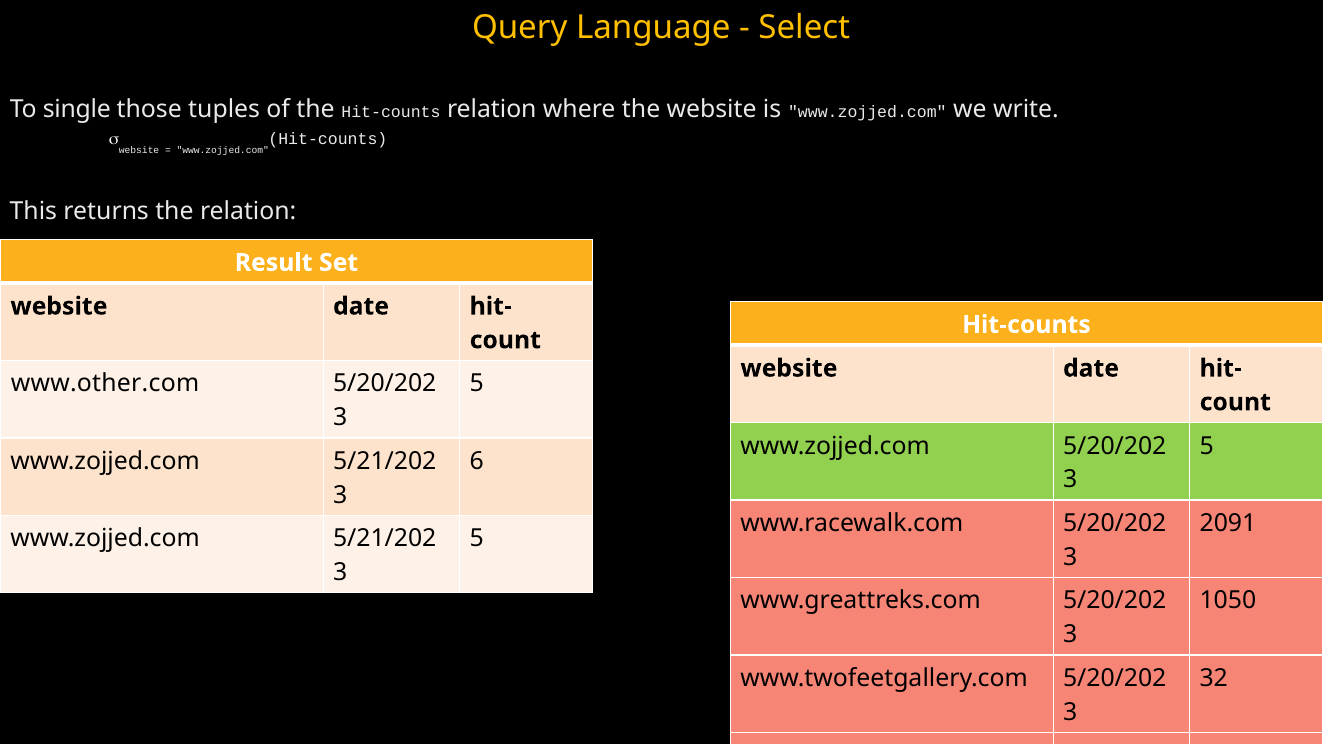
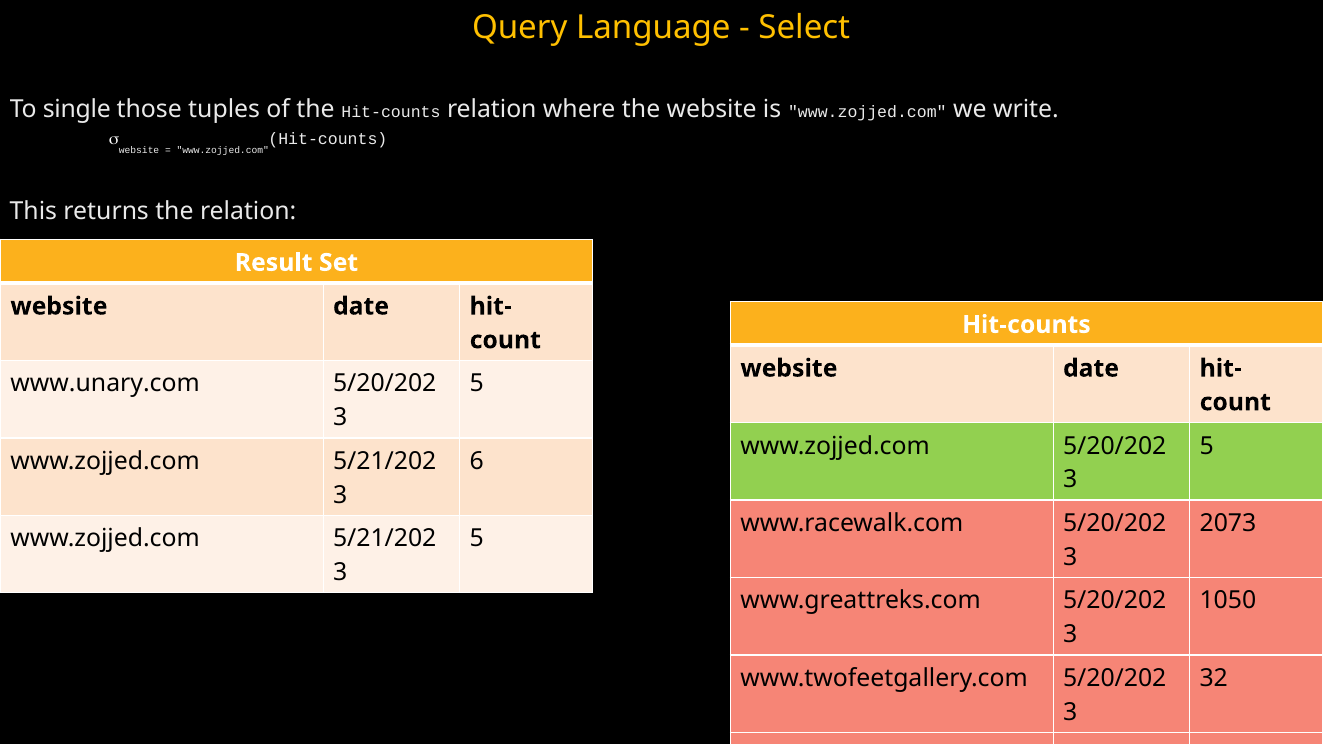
www.other.com: www.other.com -> www.unary.com (105, 384)
2091: 2091 -> 2073 (1228, 523)
